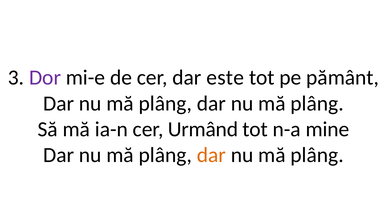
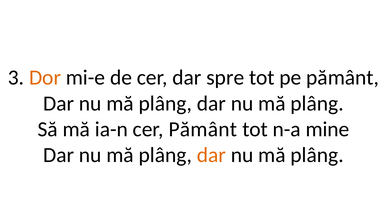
Dor colour: purple -> orange (45, 77)
este: este -> spre (225, 77)
cer Urmând: Urmând -> Pământ (203, 129)
